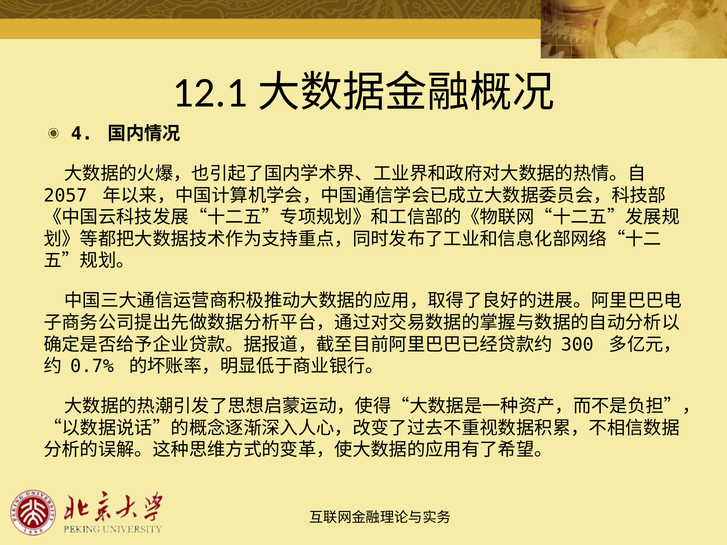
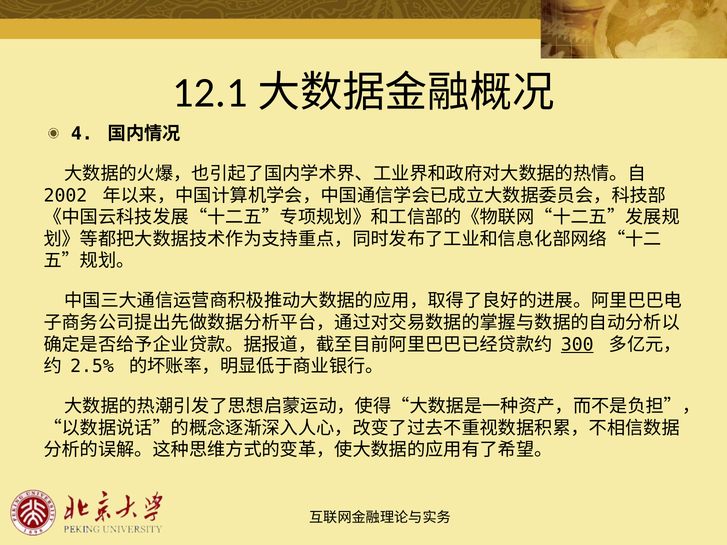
2057: 2057 -> 2002 (65, 196)
300 underline: none -> present (577, 345)
0.7%: 0.7% -> 2.5% (92, 366)
